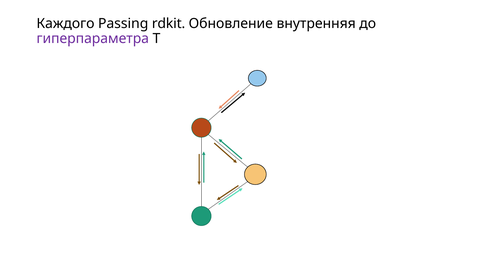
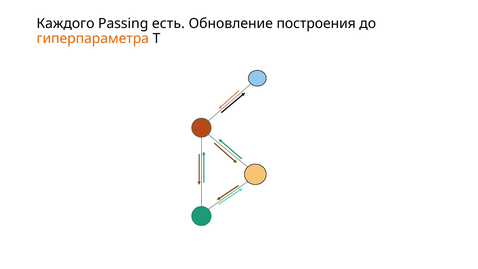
rdkit: rdkit -> есть (168, 24)
внутренняя: внутренняя -> построения (316, 24)
гиперпараметра colour: purple -> orange (93, 39)
